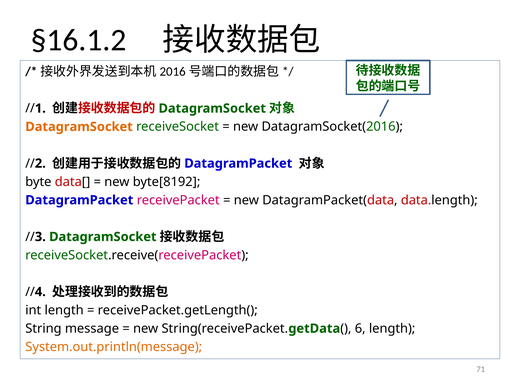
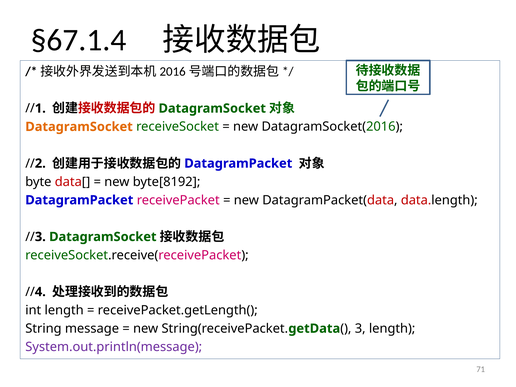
§16.1.2: §16.1.2 -> §67.1.4 (79, 40)
6: 6 -> 3 (360, 329)
System.out.println(message colour: orange -> purple (114, 347)
